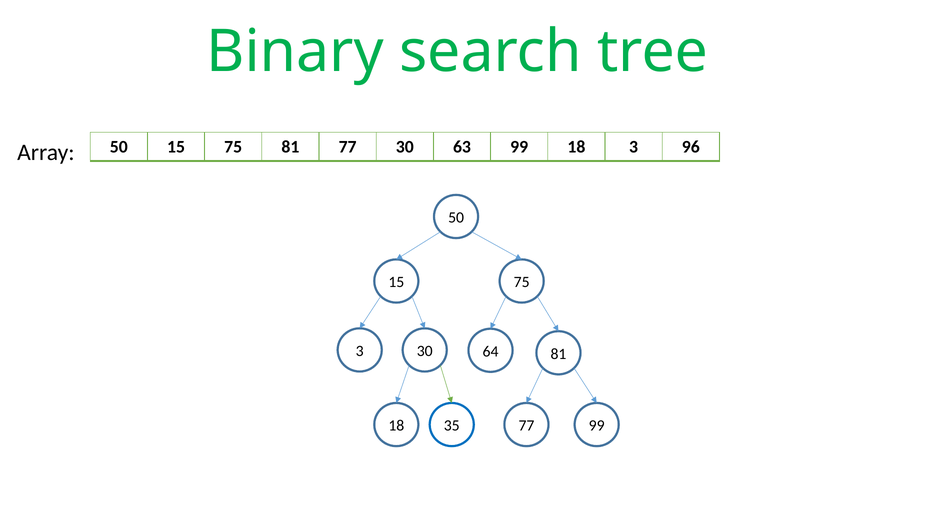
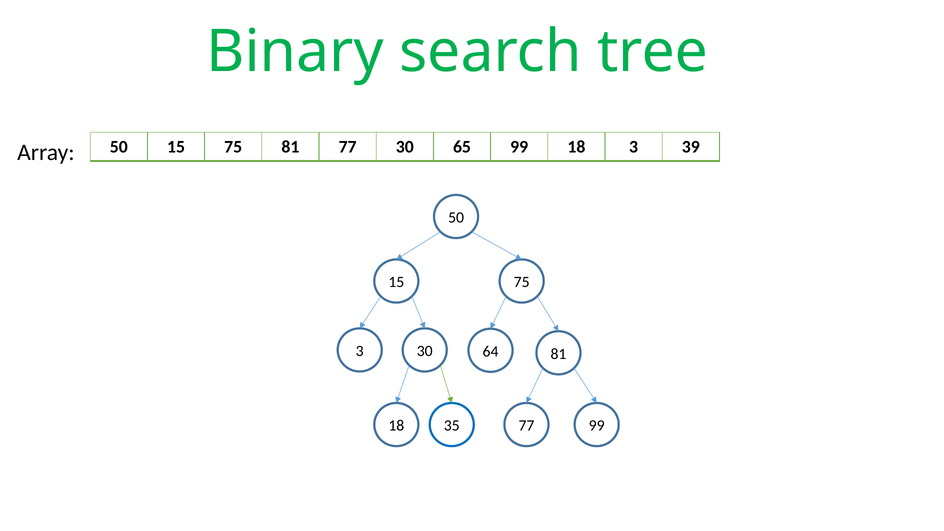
63: 63 -> 65 (462, 147)
96: 96 -> 39 (691, 147)
